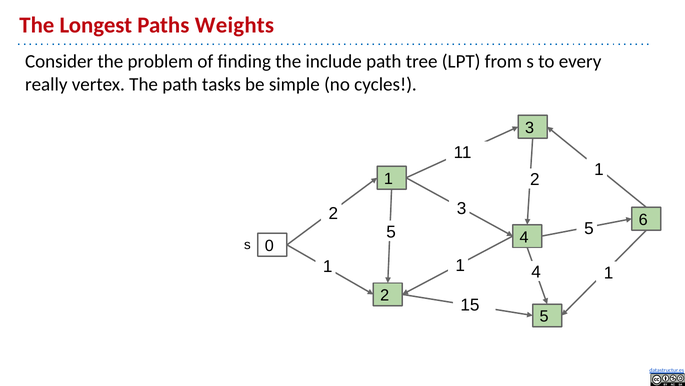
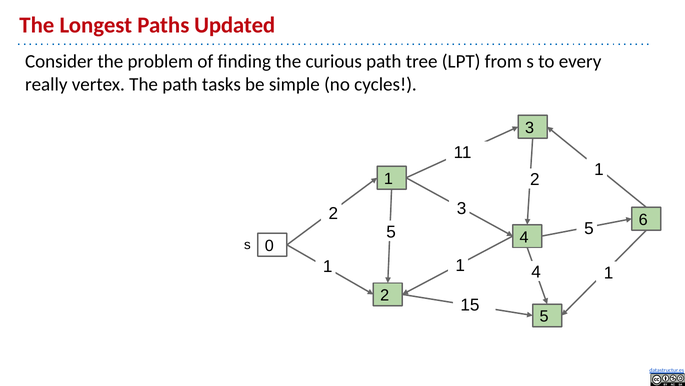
Weights: Weights -> Updated (235, 25)
include: include -> curious (334, 61)
